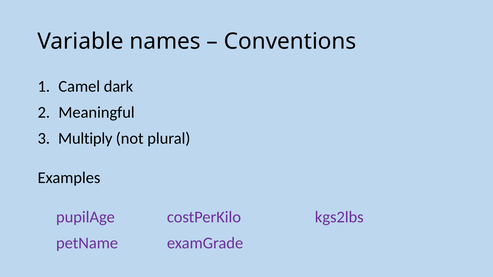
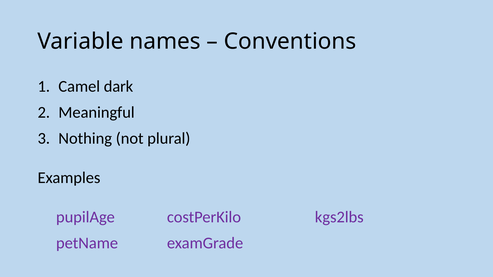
Multiply: Multiply -> Nothing (85, 138)
